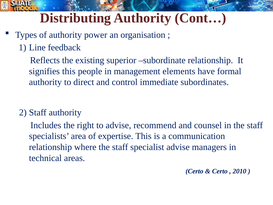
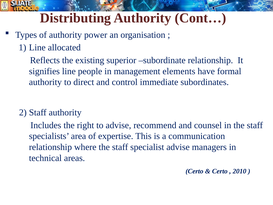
feedback: feedback -> allocated (64, 48)
signifies this: this -> line (69, 71)
